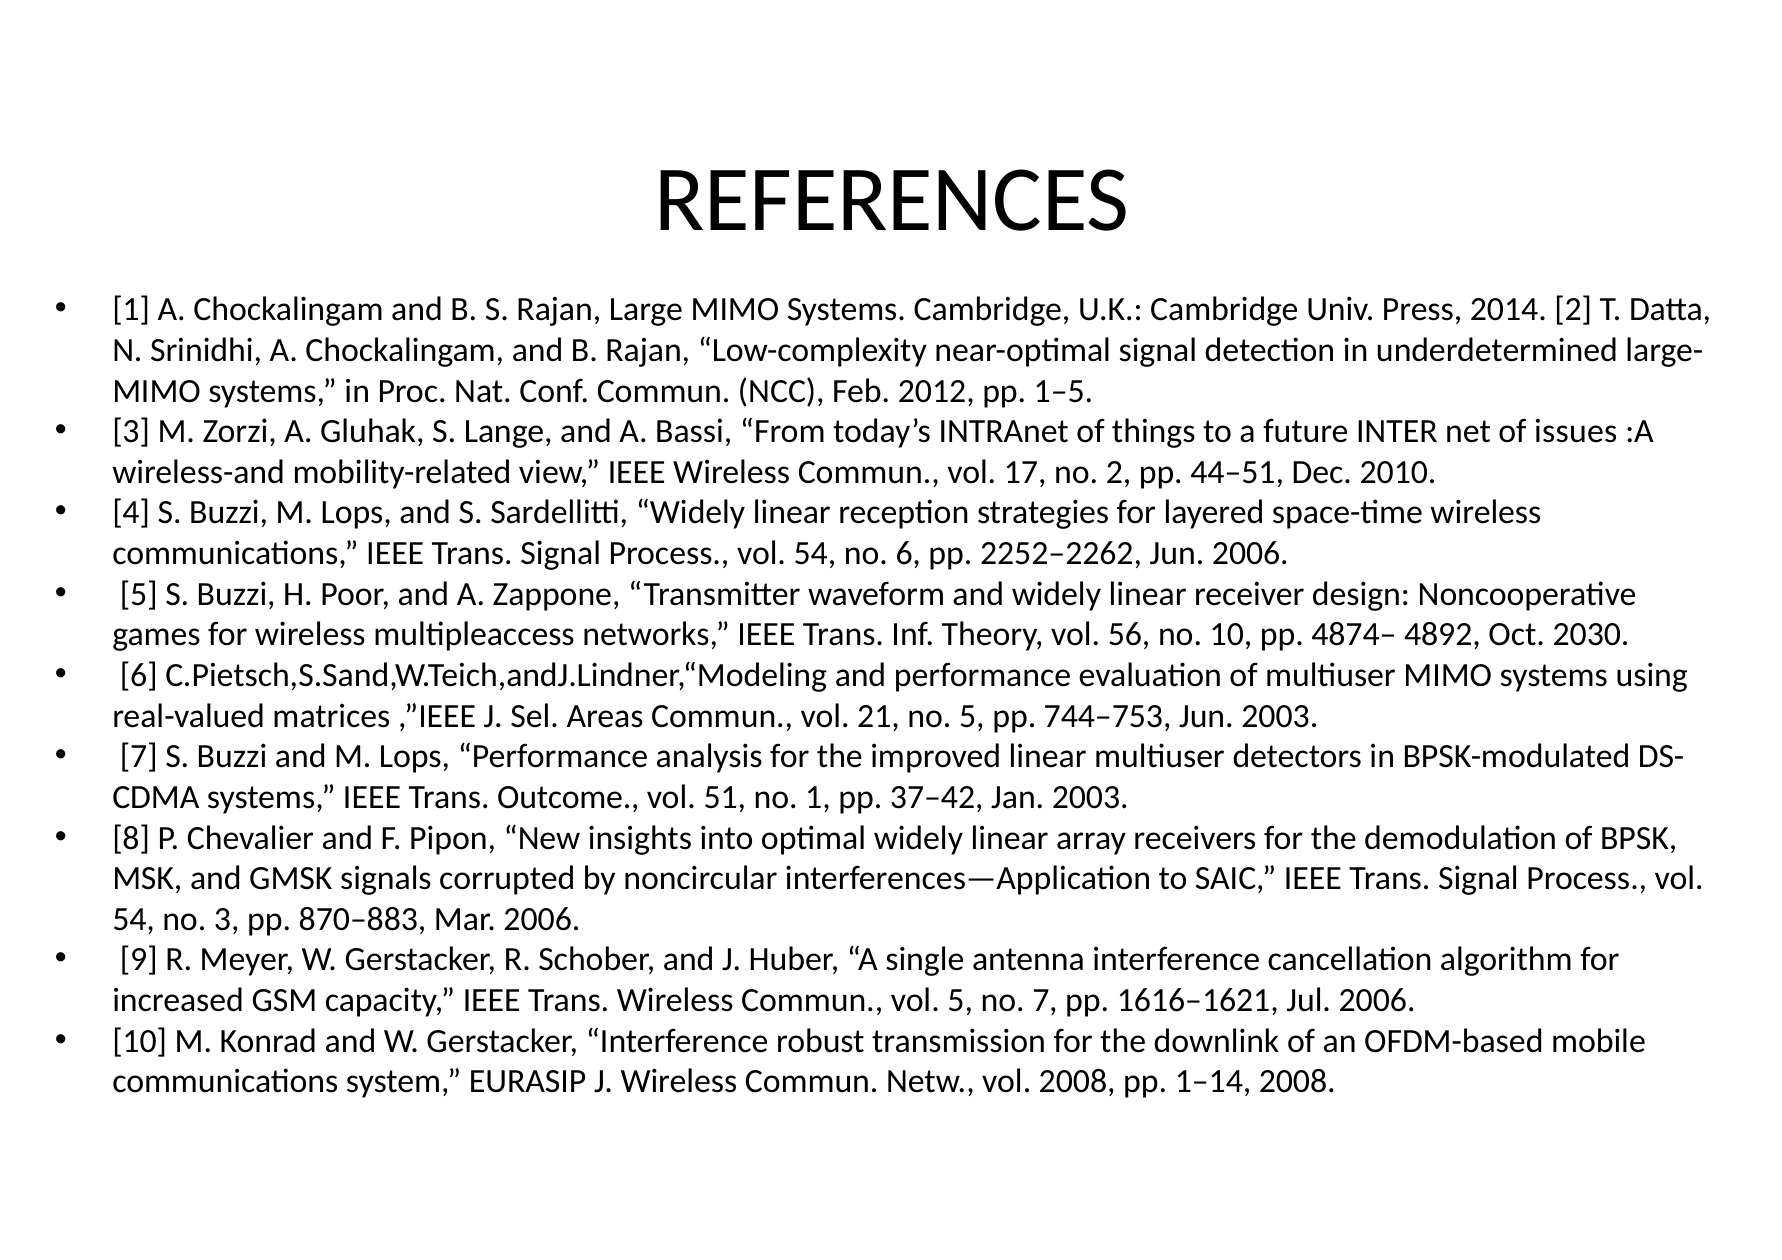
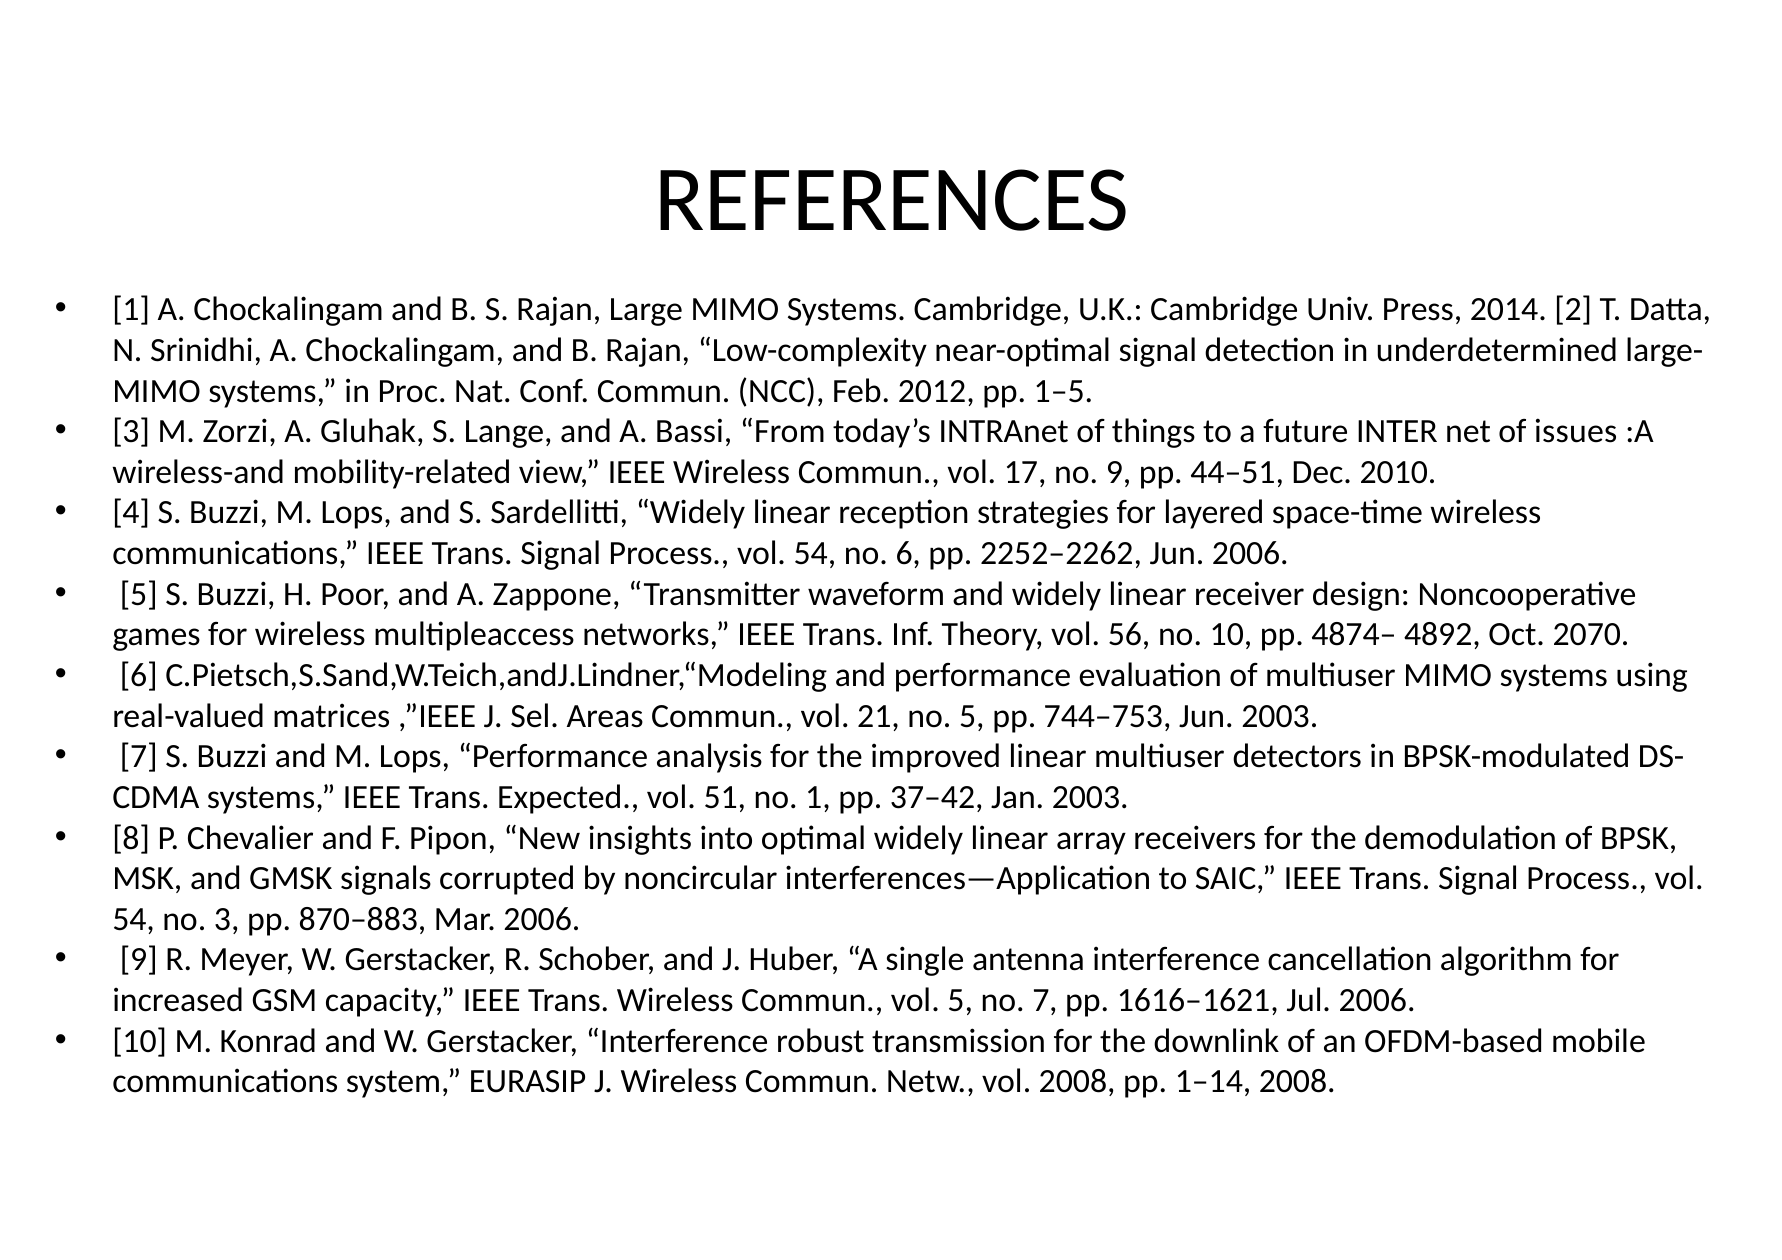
no 2: 2 -> 9 (1119, 472)
2030: 2030 -> 2070 (1591, 634)
Outcome: Outcome -> Expected (568, 797)
